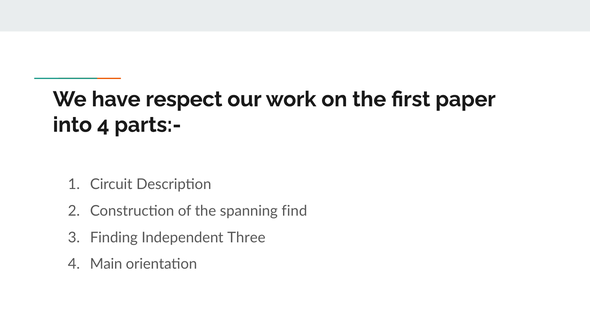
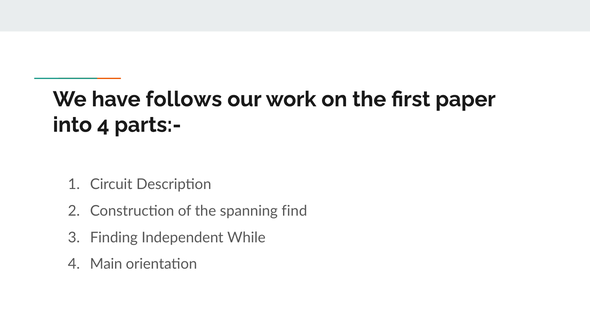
respect: respect -> follows (184, 99)
Three: Three -> While (246, 237)
